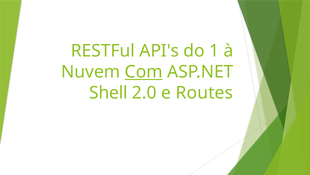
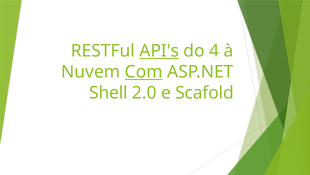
API's underline: none -> present (159, 51)
1: 1 -> 4 (214, 51)
Routes: Routes -> Scafold (205, 93)
